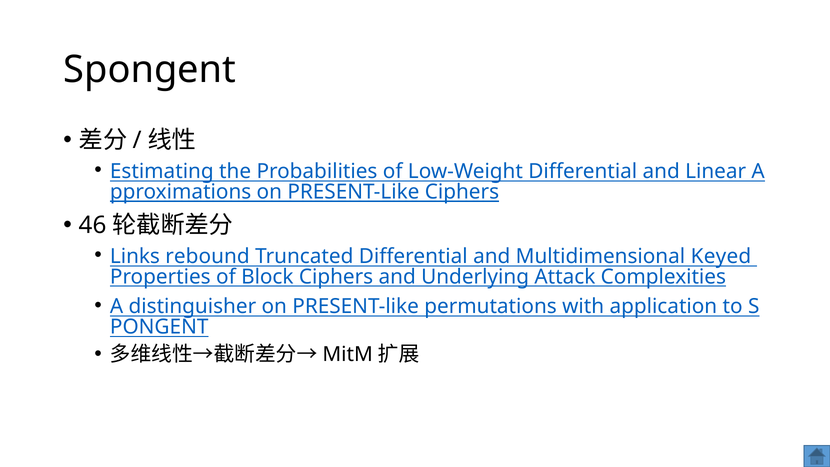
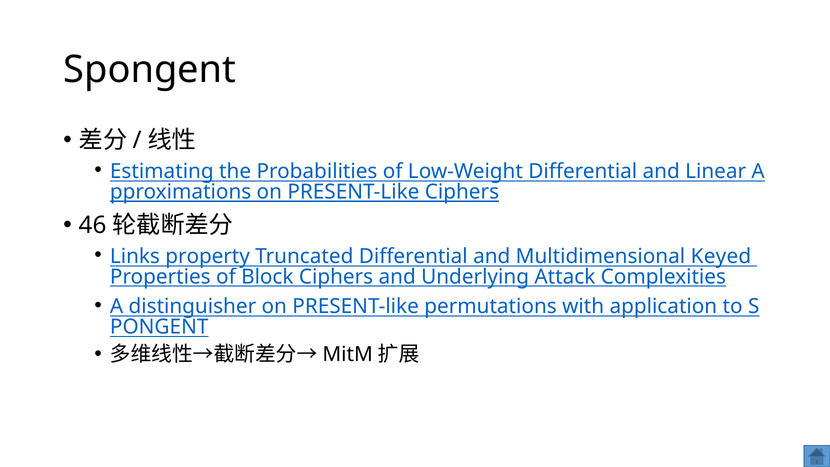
rebound: rebound -> property (208, 256)
